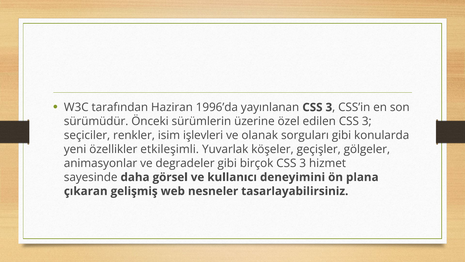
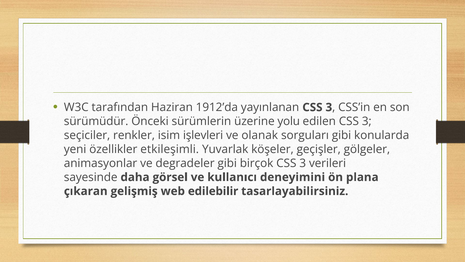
1996’da: 1996’da -> 1912’da (217, 107)
özel: özel -> yolu (289, 121)
hizmet: hizmet -> verileri (328, 163)
nesneler: nesneler -> edilebilir (213, 191)
